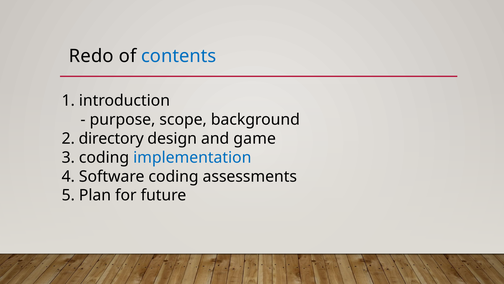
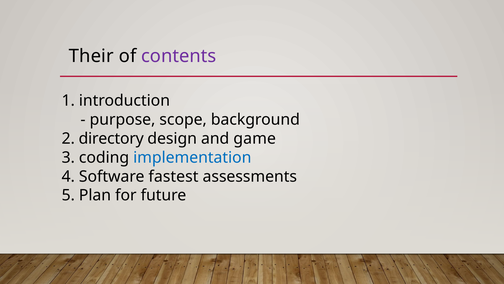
Redo: Redo -> Their (91, 56)
contents colour: blue -> purple (179, 56)
Software coding: coding -> fastest (173, 176)
